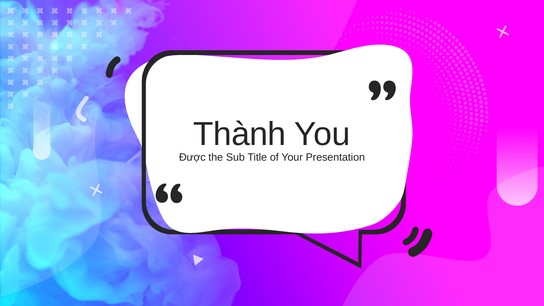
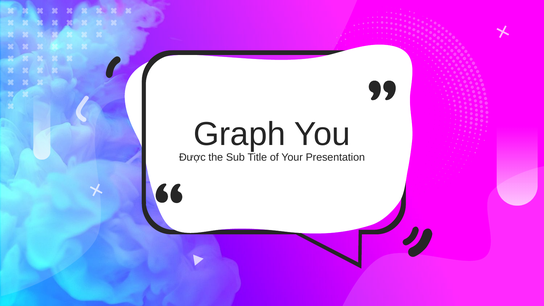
Thành: Thành -> Graph (240, 134)
